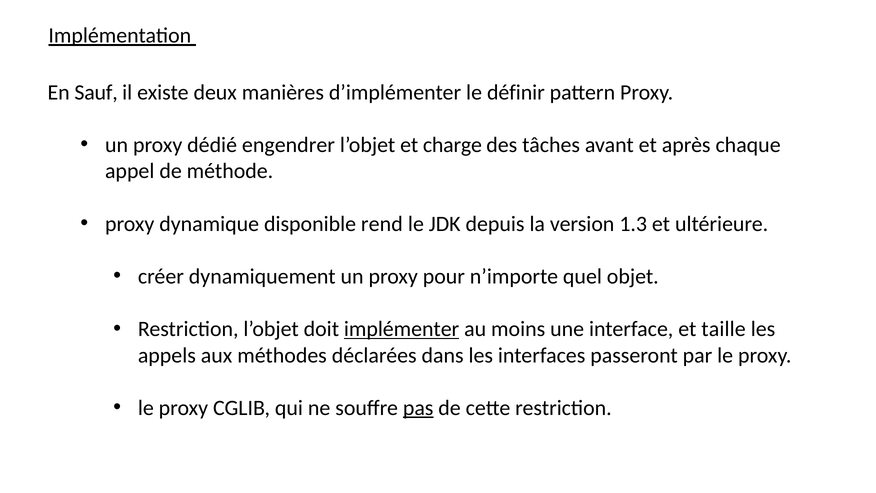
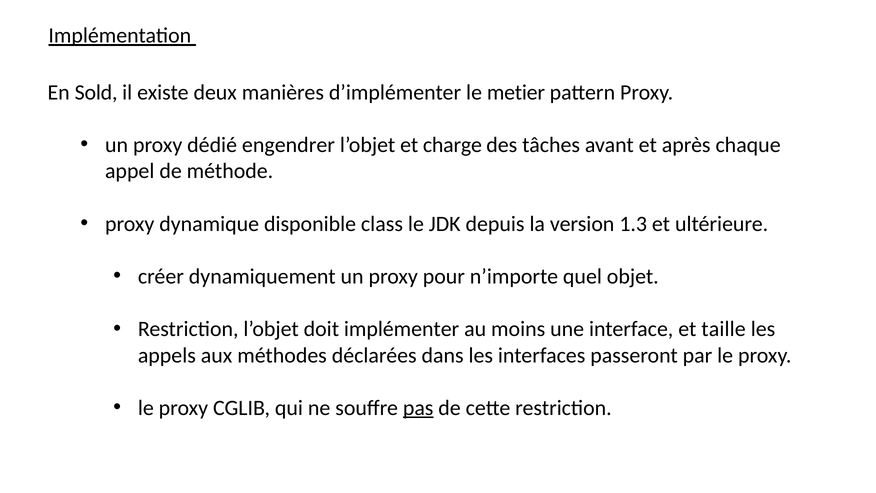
Sauf: Sauf -> Sold (96, 92)
définir: définir -> metier (516, 92)
rend: rend -> class (382, 224)
implémenter underline: present -> none (402, 329)
